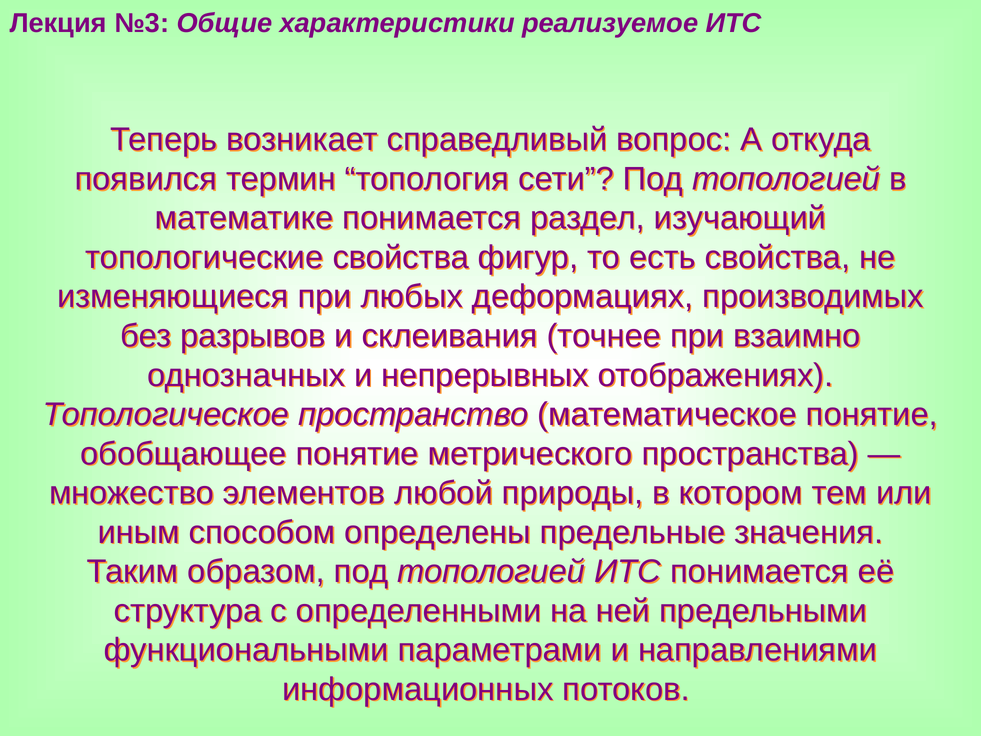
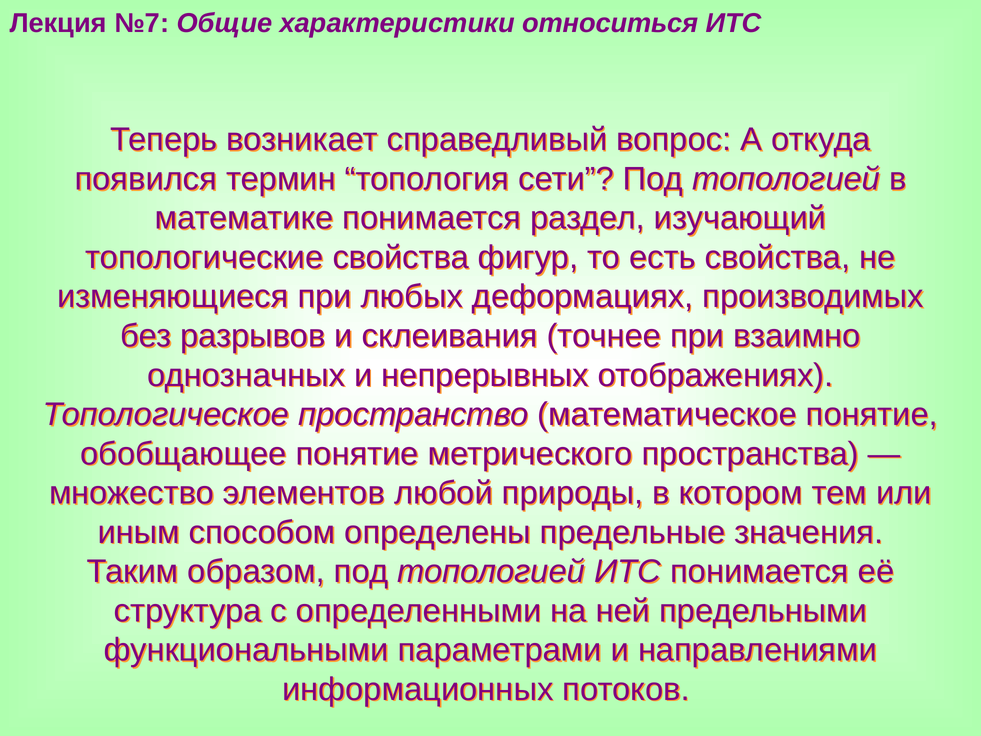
№3: №3 -> №7 (142, 23)
реализуемое: реализуемое -> относиться (610, 23)
